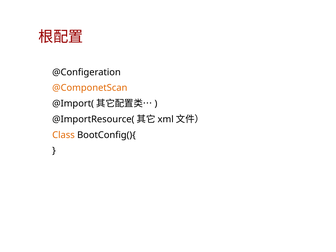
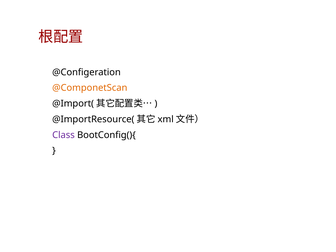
Class colour: orange -> purple (63, 135)
